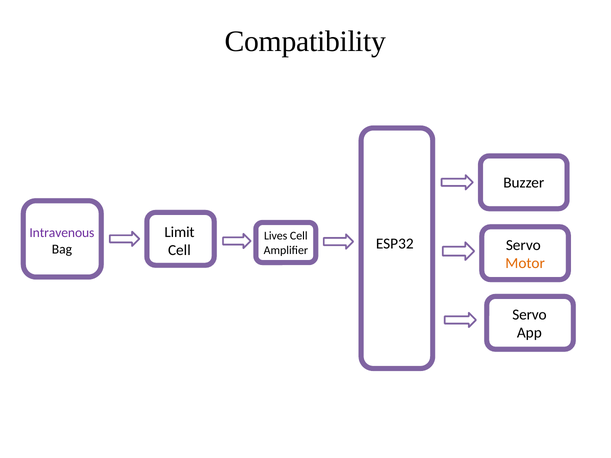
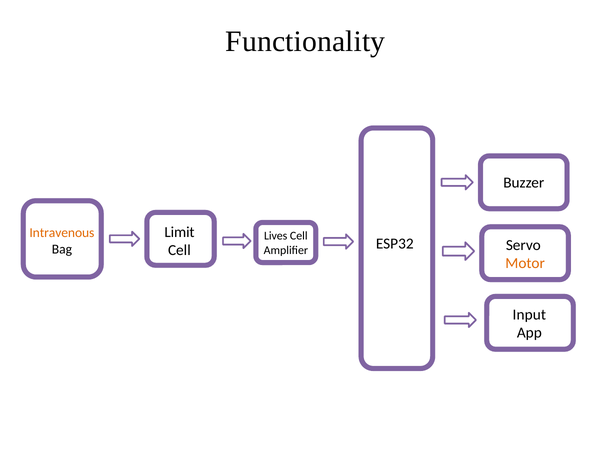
Compatibility: Compatibility -> Functionality (305, 41)
Intravenous colour: purple -> orange (62, 233)
Servo: Servo -> Input (529, 315)
